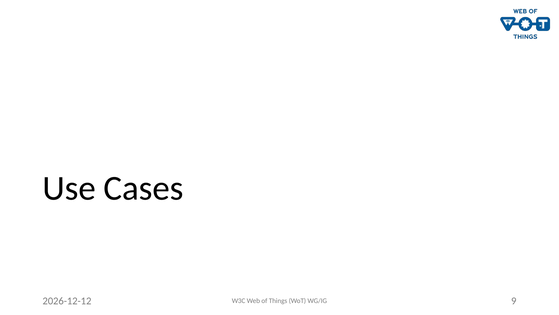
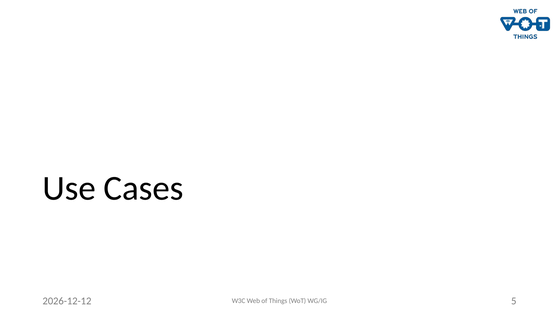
9: 9 -> 5 (514, 301)
